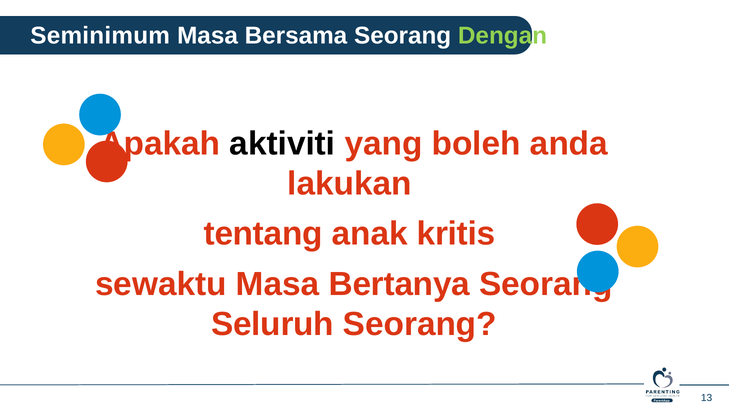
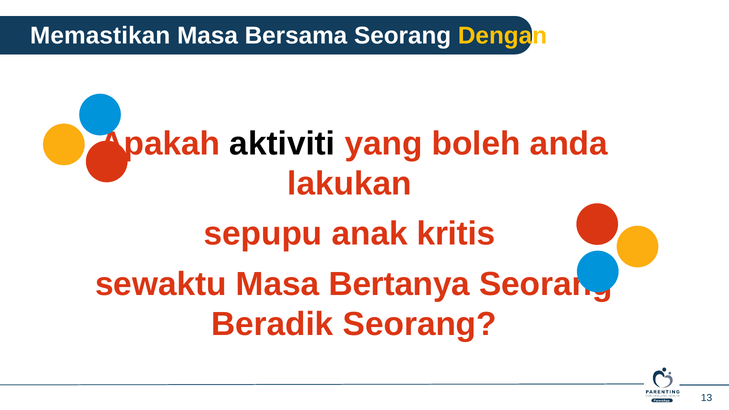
Seminimum: Seminimum -> Memastikan (100, 36)
Dengan colour: light green -> yellow (502, 36)
tentang: tentang -> sepupu (263, 234)
Seluruh: Seluruh -> Beradik (272, 324)
